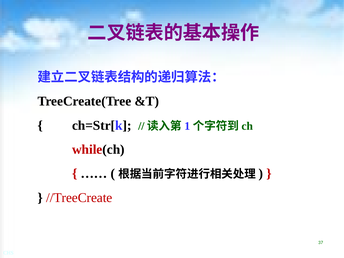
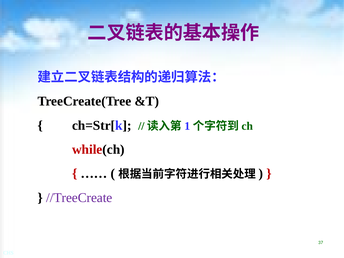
//TreeCreate colour: red -> purple (79, 198)
